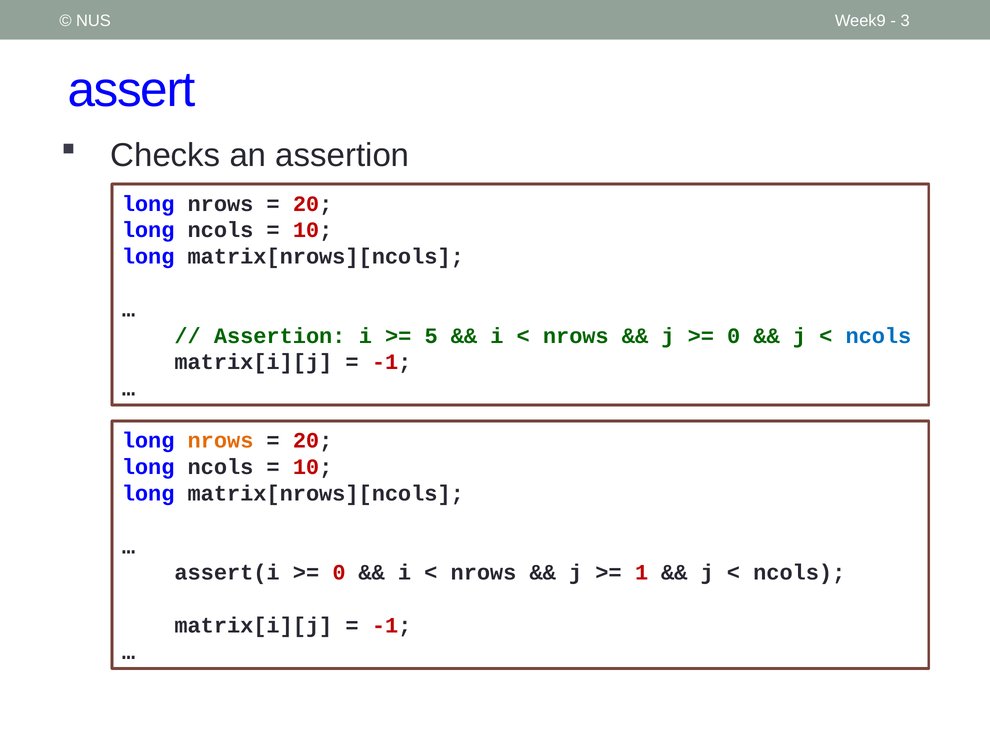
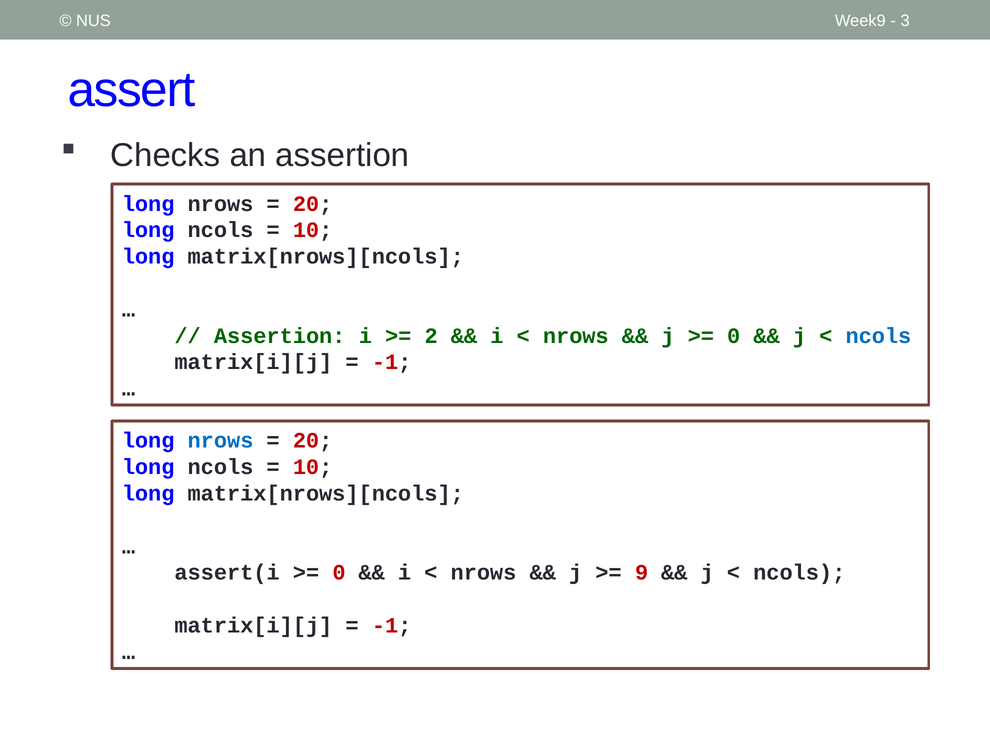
5: 5 -> 2 (431, 336)
nrows colour: orange -> blue (220, 440)
1: 1 -> 9 (642, 572)
